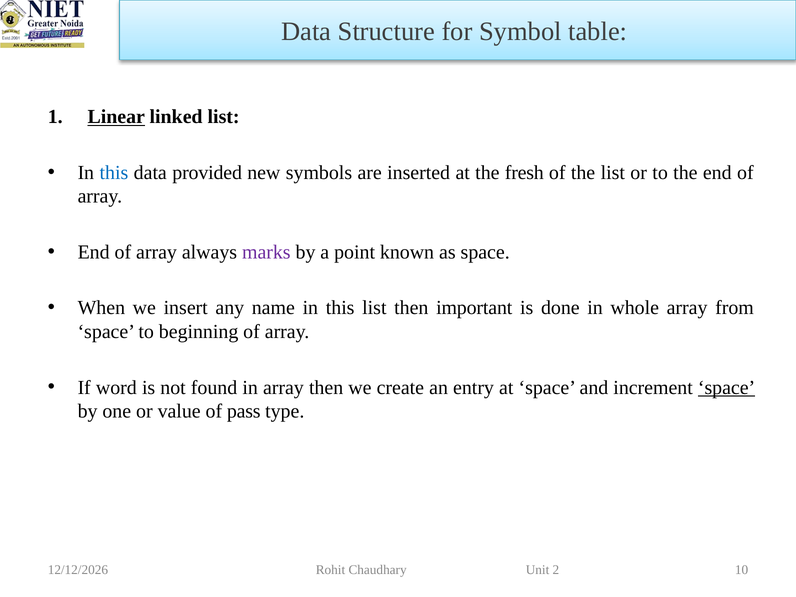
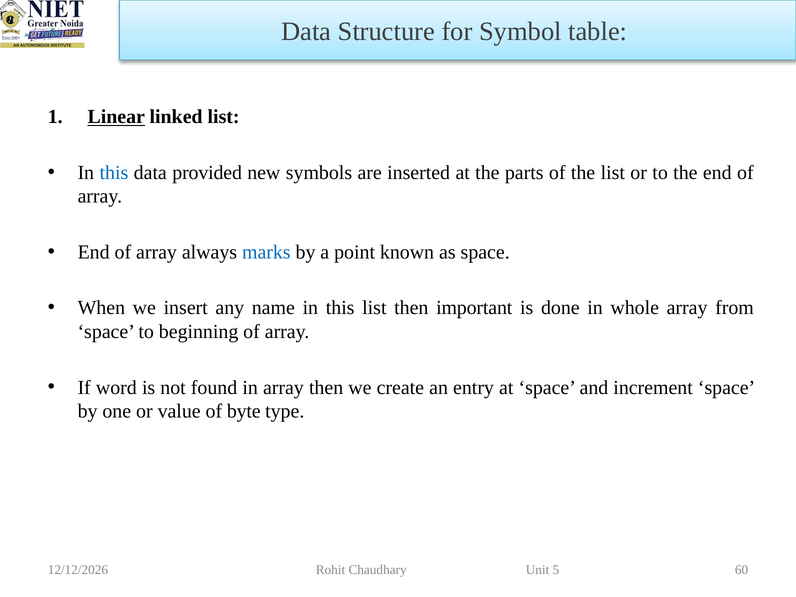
fresh: fresh -> parts (524, 173)
marks colour: purple -> blue (266, 252)
space underline: present -> none (727, 387)
pass: pass -> byte (244, 411)
2: 2 -> 5 (556, 570)
10: 10 -> 60 (742, 570)
